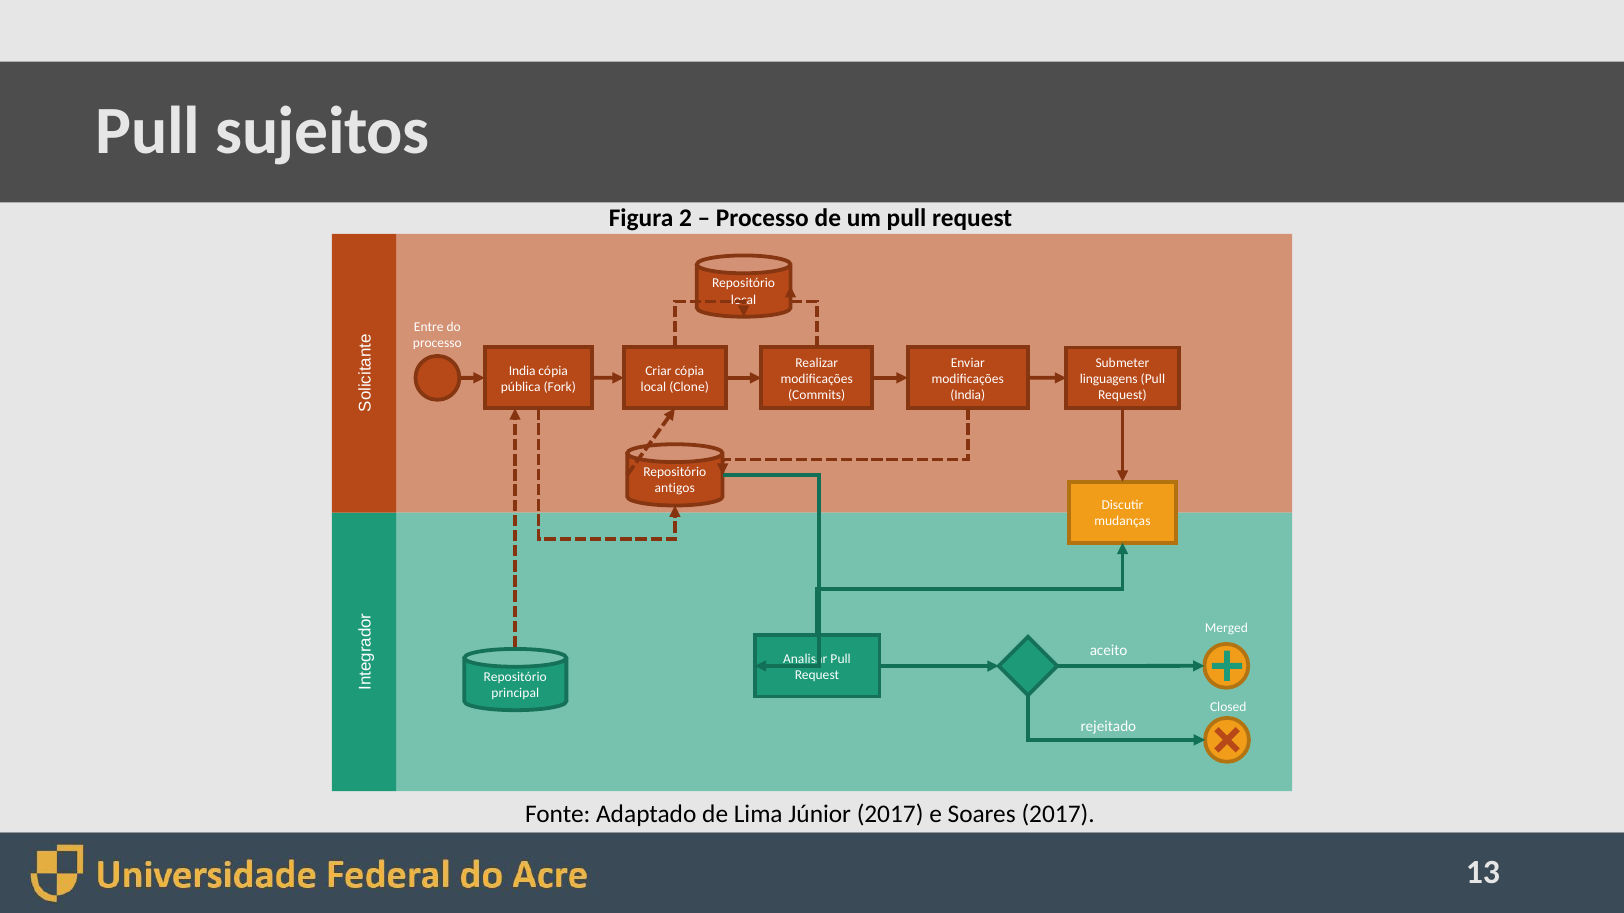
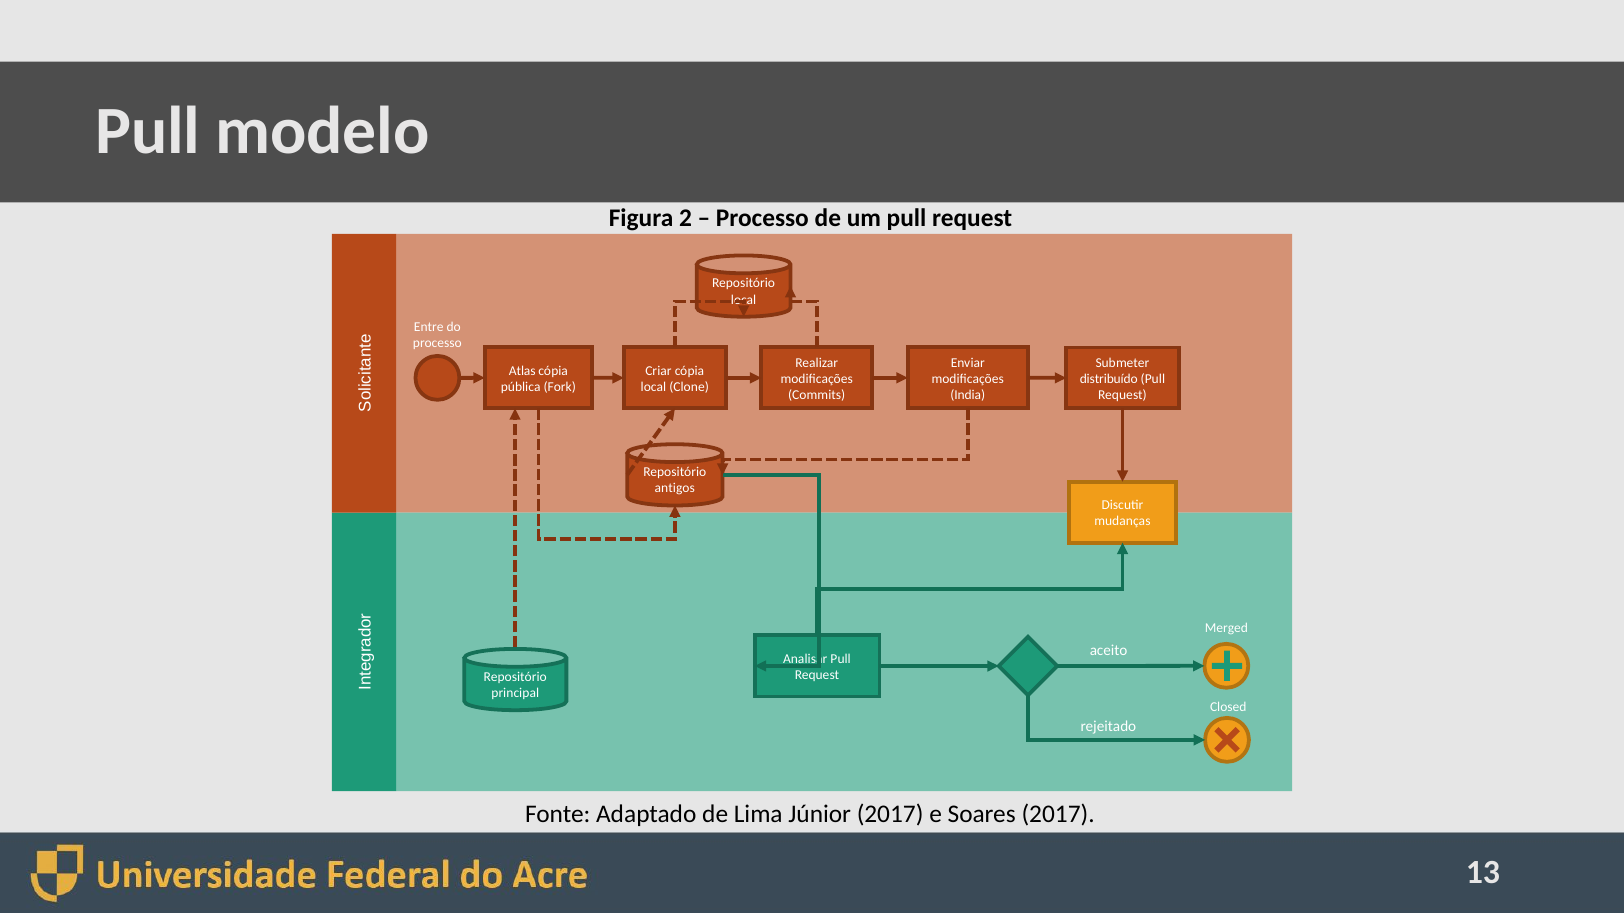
sujeitos: sujeitos -> modelo (323, 132)
India: India -> Atlas (522, 371)
linguagens: linguagens -> distribuído (1109, 379)
